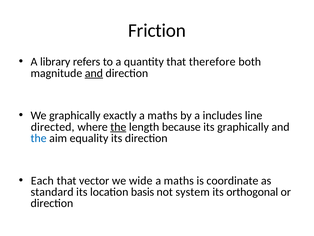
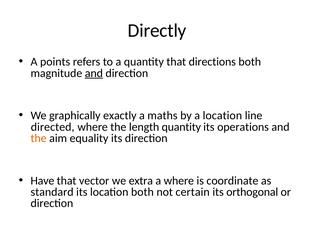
Friction: Friction -> Directly (157, 30)
library: library -> points (55, 62)
therefore: therefore -> directions (212, 62)
a includes: includes -> location (222, 115)
the underline: present -> none (118, 127)
length because: because -> quantity (181, 127)
its graphically: graphically -> operations (243, 127)
the colour: blue -> orange (39, 138)
Each: Each -> Have (42, 180)
wide: wide -> extra (141, 180)
maths: maths -> where (179, 180)
location basis: basis -> both (142, 192)
system: system -> certain (193, 192)
